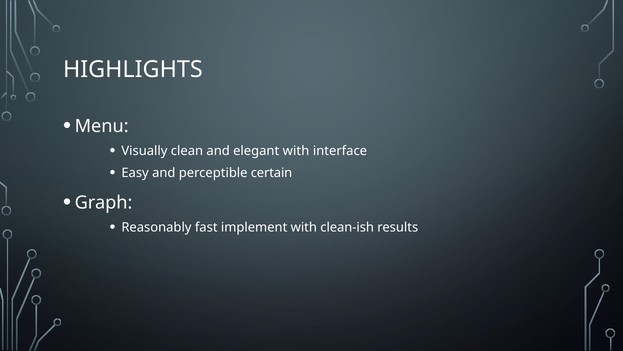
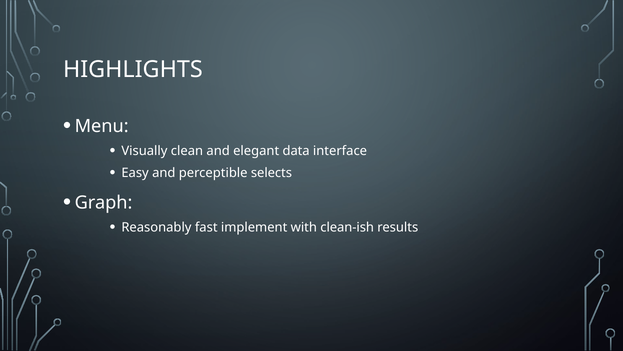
elegant with: with -> data (296, 151)
certain: certain -> selects (271, 173)
